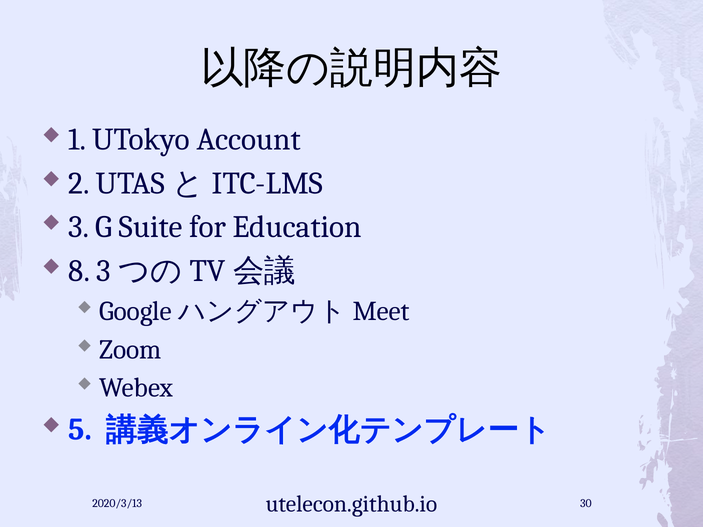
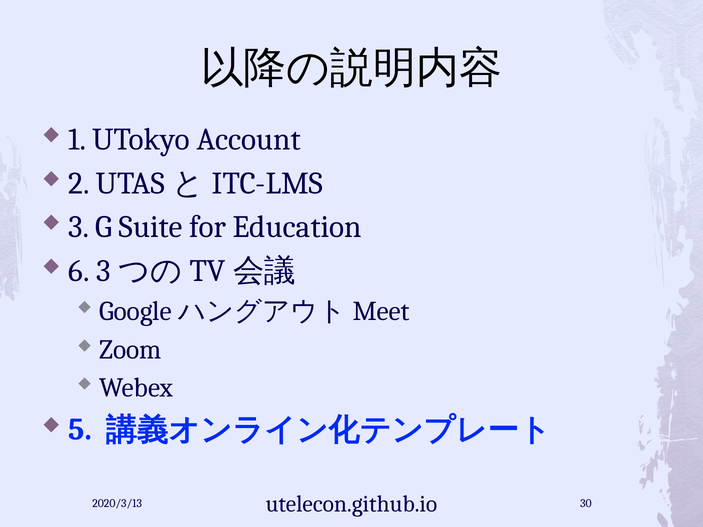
8: 8 -> 6 (79, 271)
